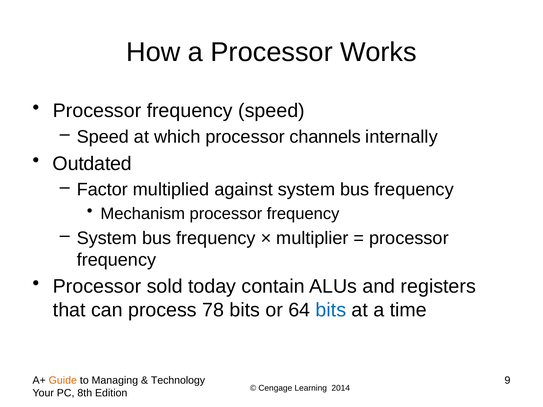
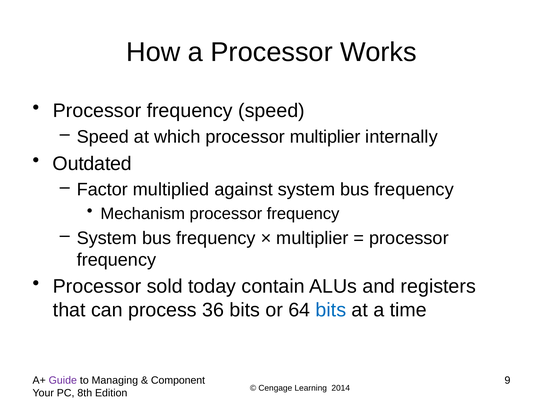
processor channels: channels -> multiplier (325, 137)
78: 78 -> 36 (213, 310)
Guide colour: orange -> purple (63, 381)
Technology: Technology -> Component (178, 381)
